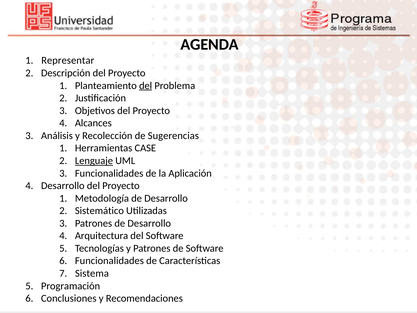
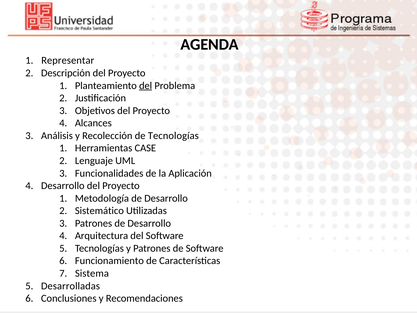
de Sugerencias: Sugerencias -> Tecnologías (173, 136)
Lenguaje underline: present -> none (94, 161)
Funcionalidades: Funcionalidades -> Funcionamiento (109, 261)
Programación: Programación -> Desarrolladas (71, 286)
